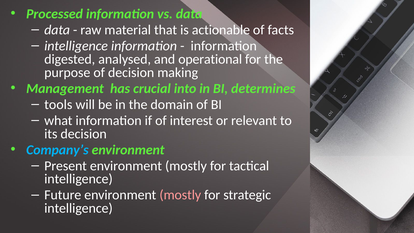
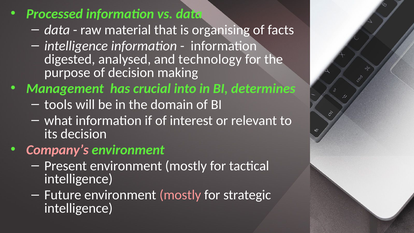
actionable: actionable -> organising (221, 30)
operational: operational -> technology (210, 59)
Company’s colour: light blue -> pink (57, 150)
